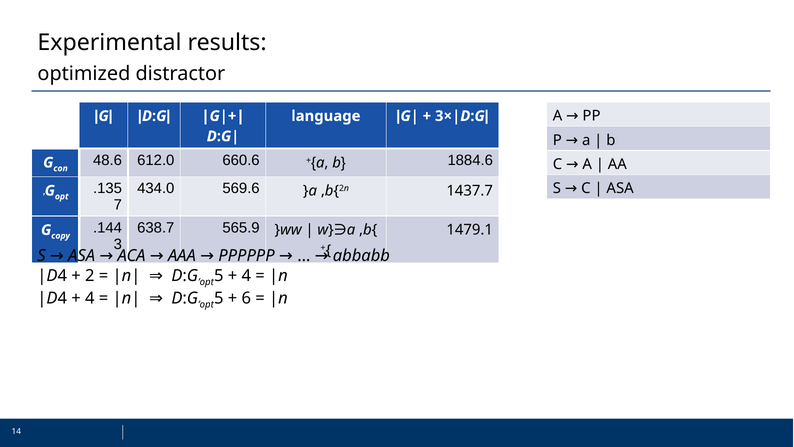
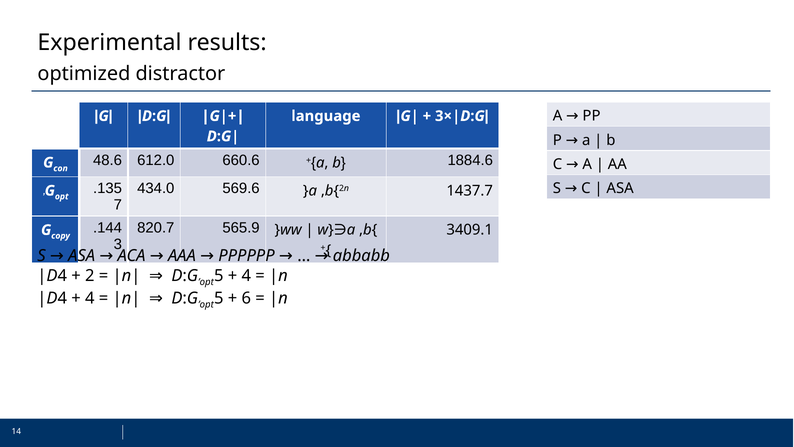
638.7: 638.7 -> 820.7 (156, 227)
1479.1: 1479.1 -> 3409.1 (470, 230)
